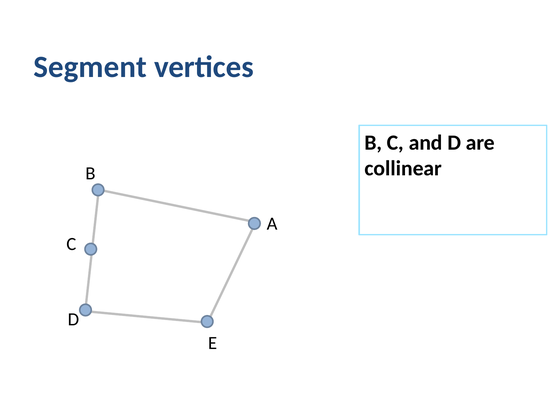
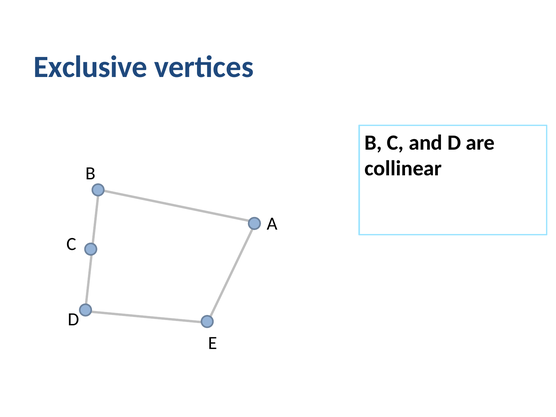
Segment: Segment -> Exclusive (90, 67)
